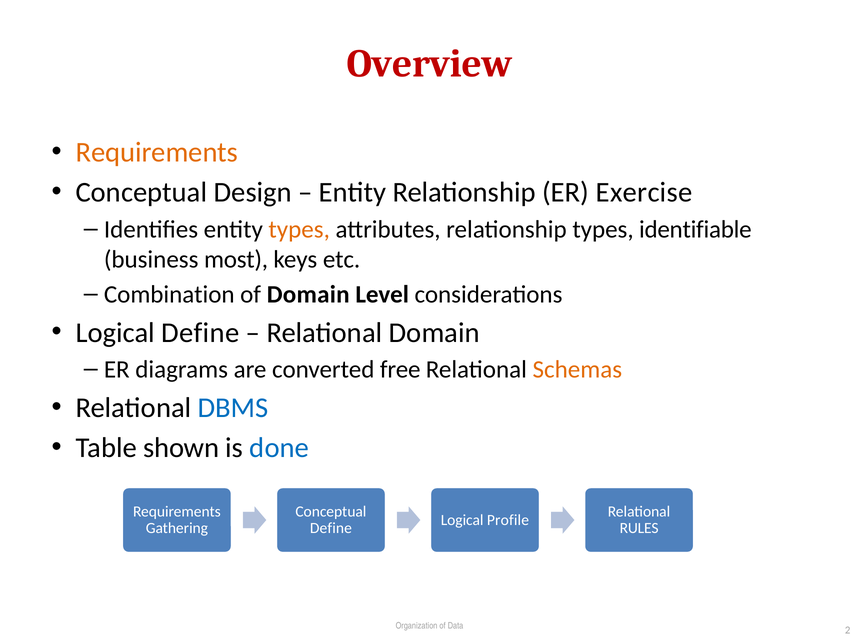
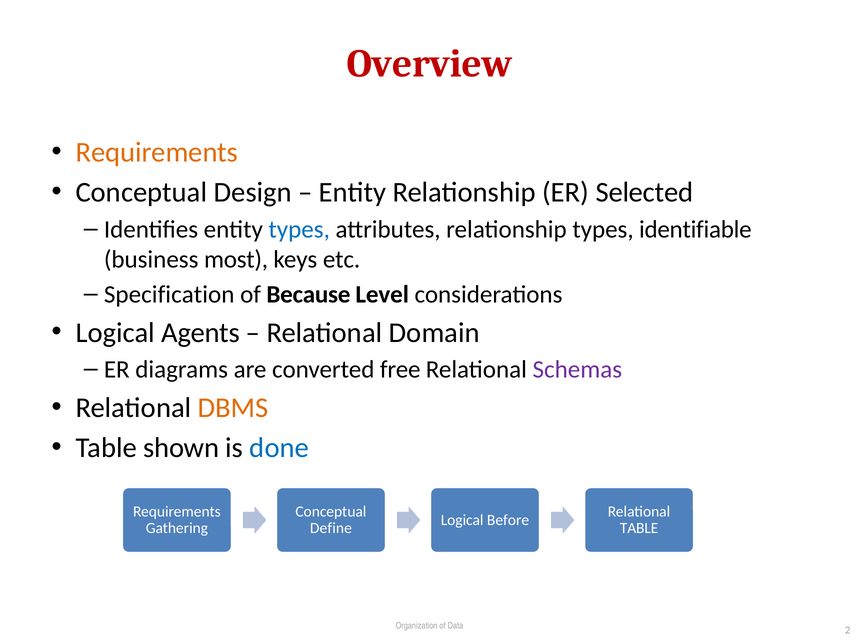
Exercise: Exercise -> Selected (644, 192)
types colour: orange -> blue (299, 229)
Combination: Combination -> Specification (169, 295)
of Domain: Domain -> Because (308, 295)
Logical Define: Define -> Agents (201, 333)
Schemas colour: orange -> purple (577, 370)
DBMS colour: blue -> orange (233, 408)
Profile: Profile -> Before (508, 520)
RULES: RULES -> TABLE (639, 529)
